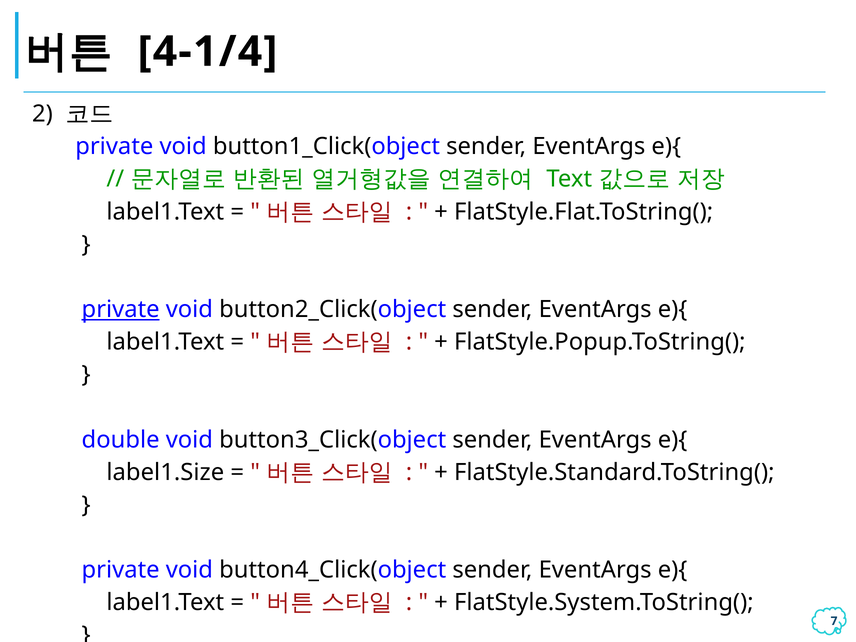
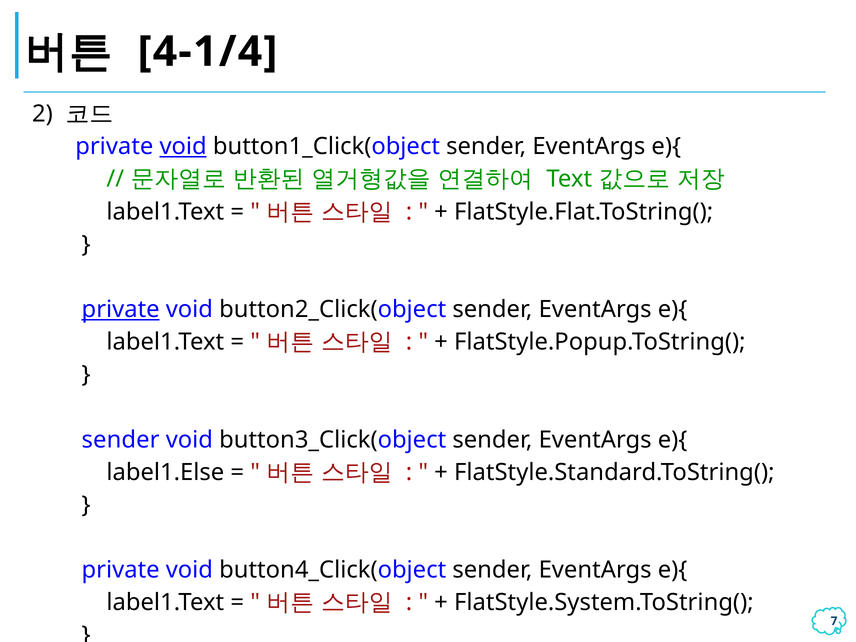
void underline: none -> present (183, 146)
double: double -> sender (121, 440)
label1.Size: label1.Size -> label1.Else (165, 472)
